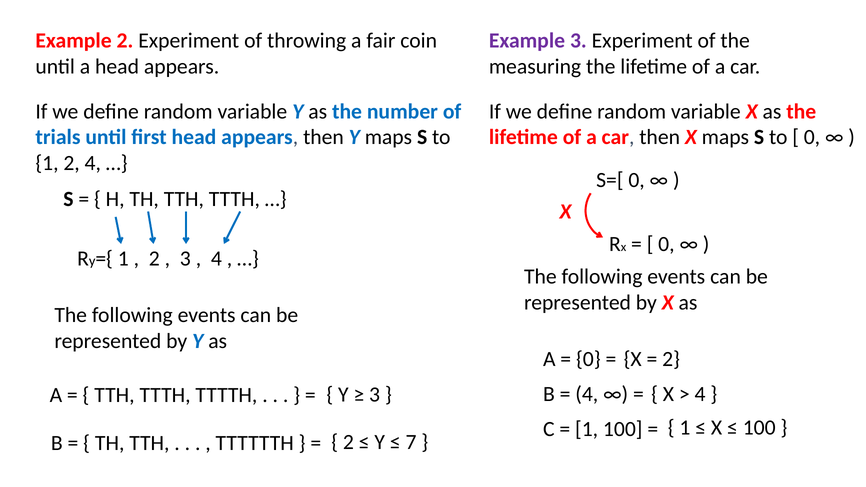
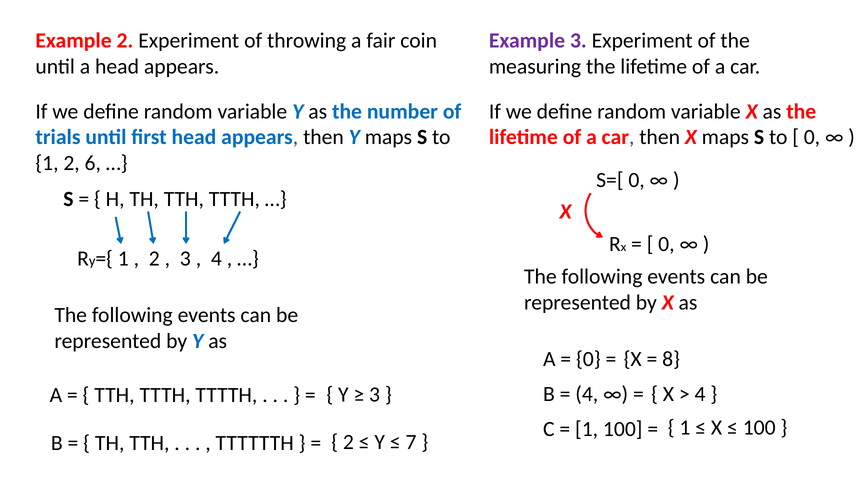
2 4: 4 -> 6 (93, 163)
2: 2 -> 8 (671, 359)
